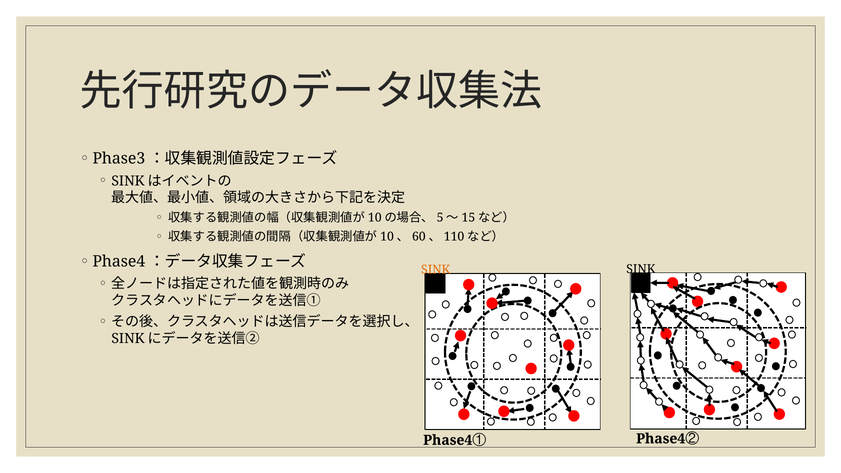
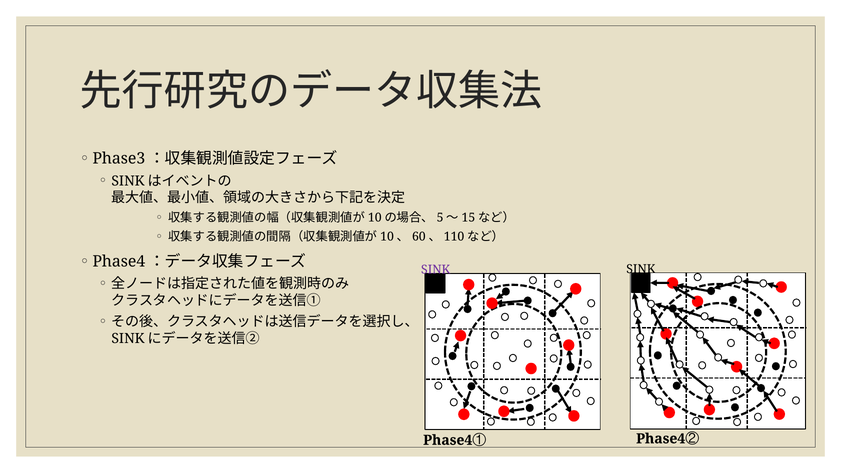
SINK colour: orange -> purple (436, 270)
